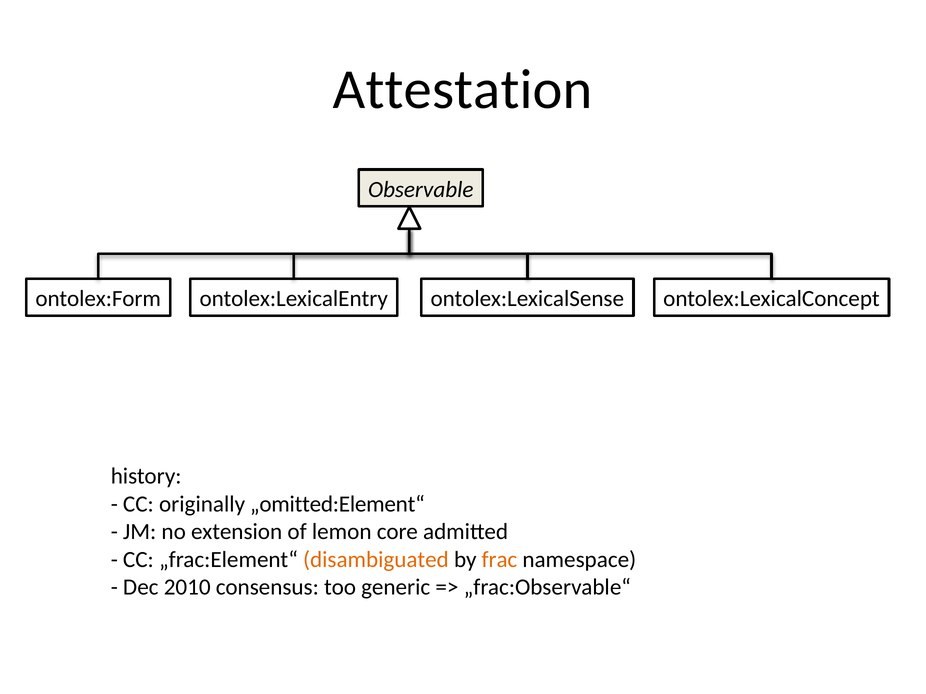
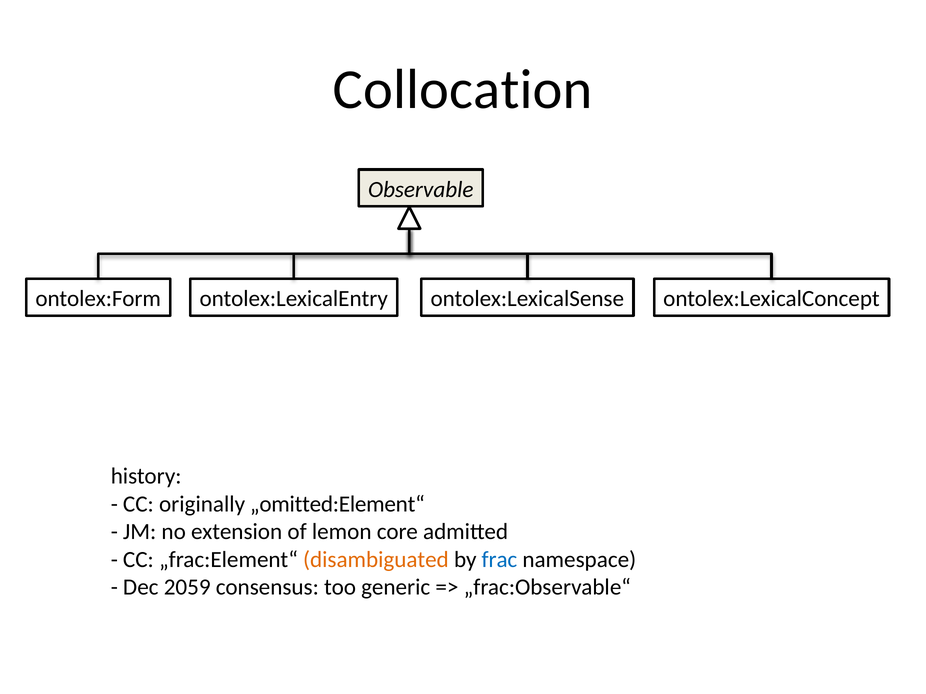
Attestation: Attestation -> Collocation (463, 90)
frac colour: orange -> blue (499, 560)
2010: 2010 -> 2059 (187, 588)
